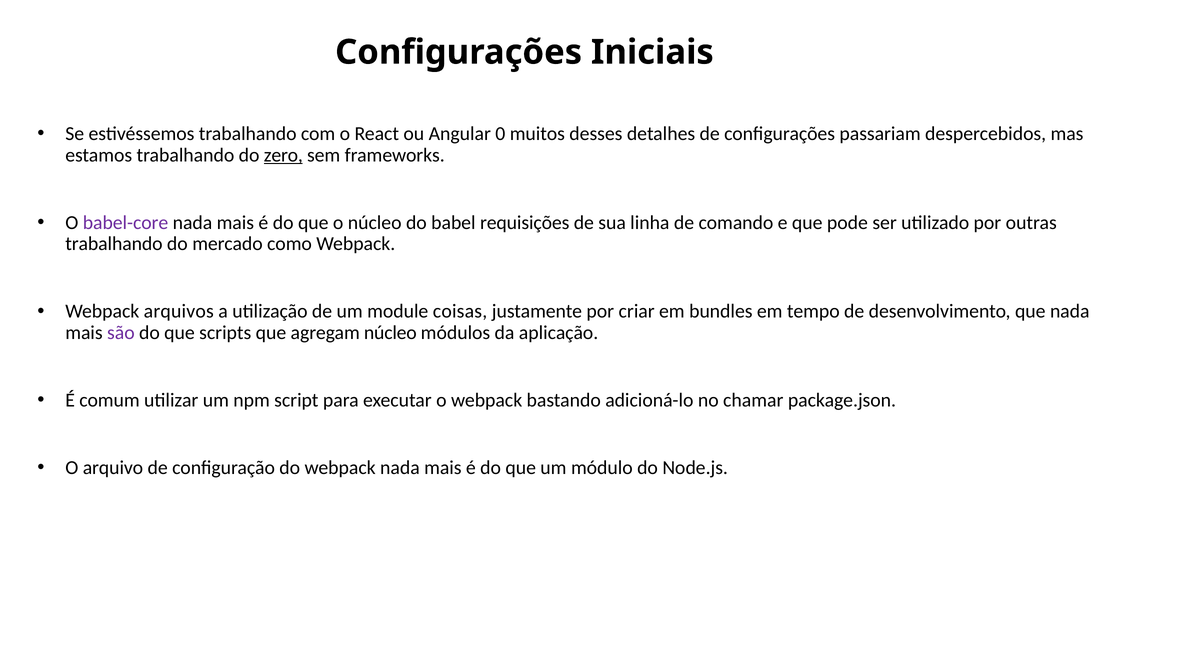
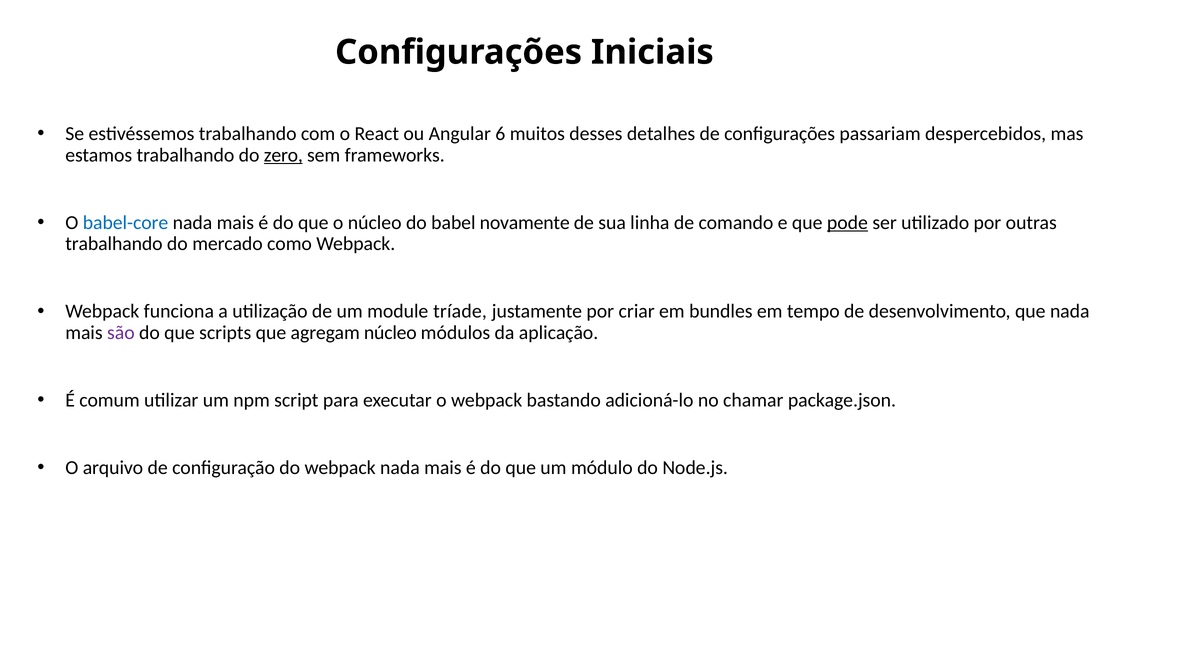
0: 0 -> 6 (500, 134)
babel-core colour: purple -> blue (126, 222)
requisições: requisições -> novamente (525, 222)
pode underline: none -> present (847, 222)
arquivos: arquivos -> funciona (179, 311)
coisas: coisas -> tríade (460, 311)
